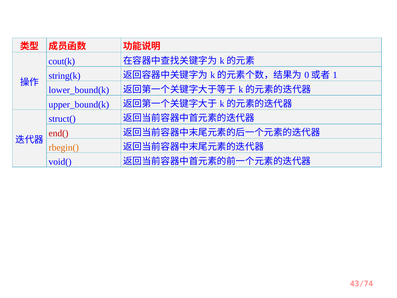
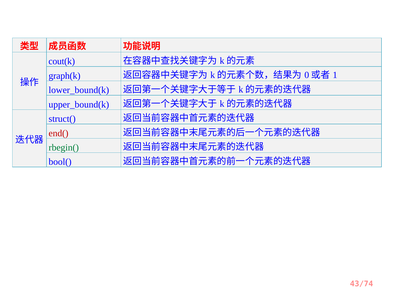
string(k: string(k -> graph(k (65, 76)
rbegin( colour: orange -> green (64, 147)
void(: void( -> bool( (60, 162)
